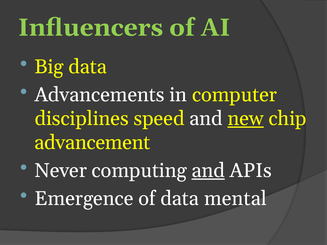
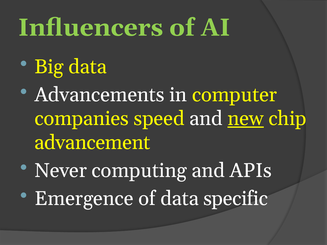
disciplines: disciplines -> companies (82, 119)
and underline: present -> none (208, 171)
mental: mental -> specific (236, 199)
